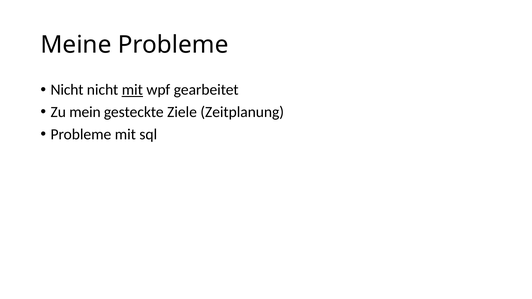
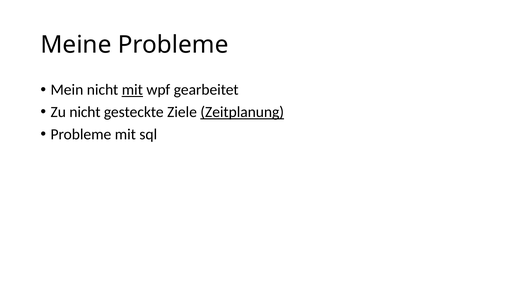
Nicht: Nicht -> Mein (67, 90)
Zu mein: mein -> nicht (85, 112)
Zeitplanung underline: none -> present (242, 112)
